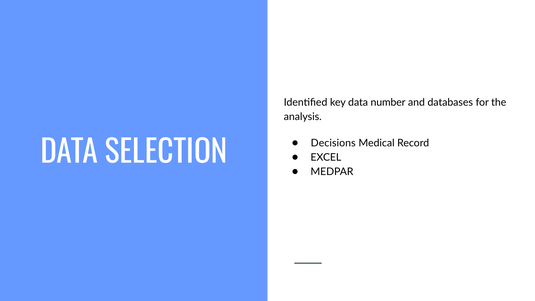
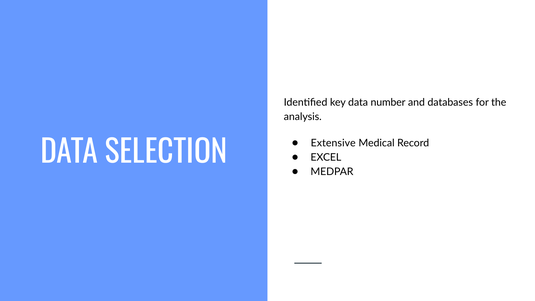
Decisions: Decisions -> Extensive (333, 143)
